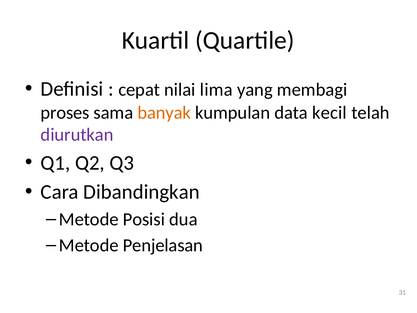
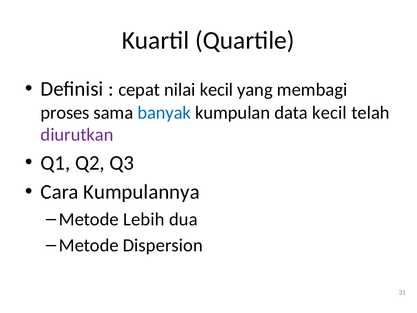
nilai lima: lima -> kecil (217, 90)
banyak colour: orange -> blue (164, 112)
Dibandingkan: Dibandingkan -> Kumpulannya (141, 192)
Posisi: Posisi -> Lebih (144, 219)
Penjelasan: Penjelasan -> Dispersion (163, 245)
